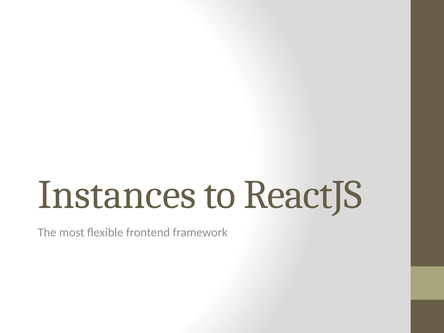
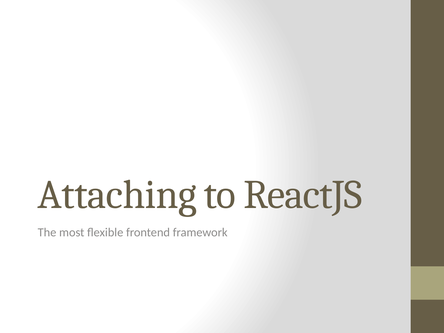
Instances: Instances -> Attaching (117, 195)
